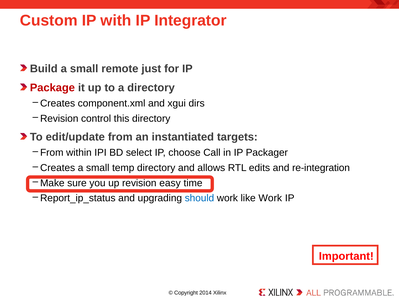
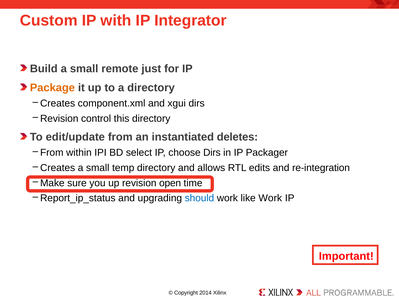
Package colour: red -> orange (52, 88)
targets: targets -> deletes (237, 137)
choose Call: Call -> Dirs (212, 153)
easy: easy -> open (170, 183)
